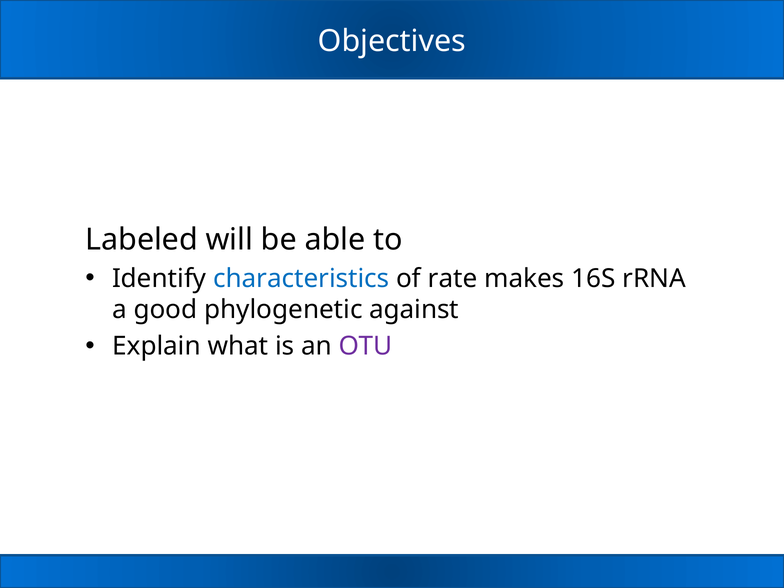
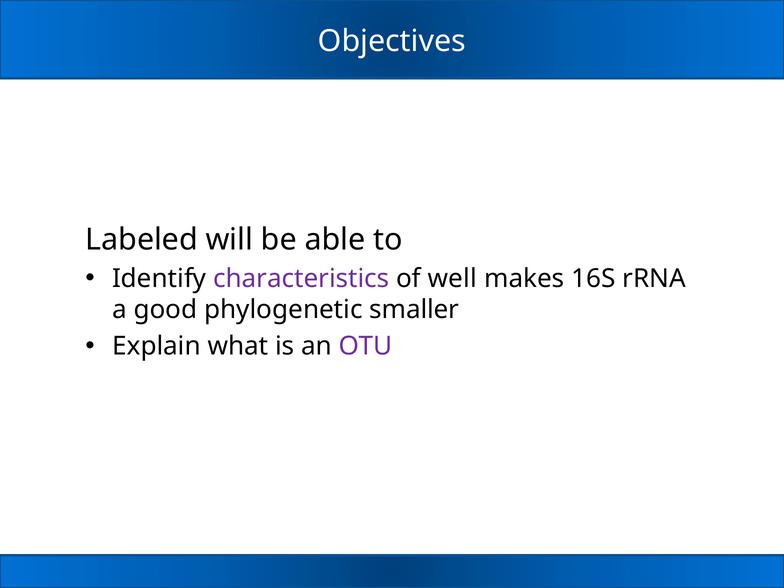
characteristics colour: blue -> purple (301, 278)
rate: rate -> well (452, 278)
against: against -> smaller (414, 310)
